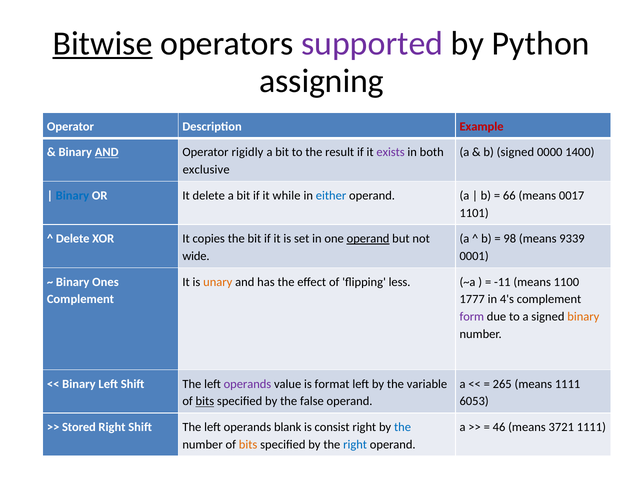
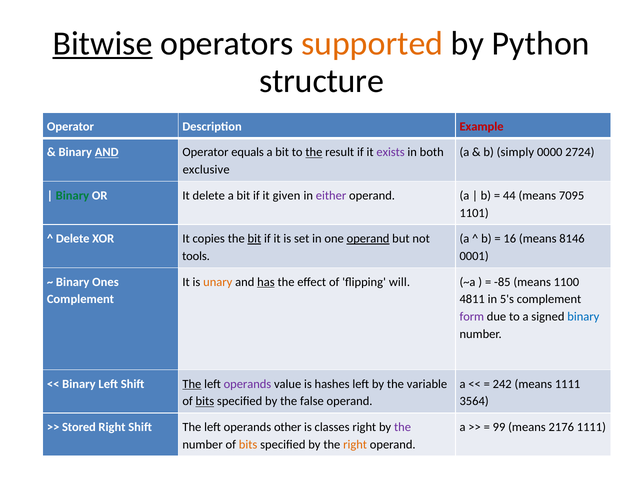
supported colour: purple -> orange (372, 44)
assigning: assigning -> structure (322, 81)
rigidly: rigidly -> equals (248, 152)
the underline: none -> present (314, 152)
b signed: signed -> simply (515, 152)
1400: 1400 -> 2724 (580, 152)
Binary colour: blue -> green (72, 196)
while: while -> given (287, 196)
either colour: blue -> purple (331, 196)
66: 66 -> 44 (509, 196)
0017: 0017 -> 7095 (572, 196)
bit underline: none -> present (254, 239)
98: 98 -> 16 (510, 239)
9339: 9339 -> 8146 (572, 239)
wide: wide -> tools (196, 256)
has underline: none -> present (266, 282)
less: less -> will (399, 282)
-11: -11 -> -85 (502, 282)
1777: 1777 -> 4811 (472, 300)
4's: 4's -> 5's (507, 300)
binary colour: orange -> blue (583, 317)
The underline: none -> present (192, 384)
format: format -> hashes (332, 384)
265: 265 -> 242 (502, 384)
6053: 6053 -> 3564 (474, 402)
blank: blank -> other (288, 427)
consist: consist -> classes (332, 427)
the colour: blue -> purple (403, 427)
46: 46 -> 99 (499, 427)
3721: 3721 -> 2176 (561, 427)
right colour: blue -> orange (355, 445)
